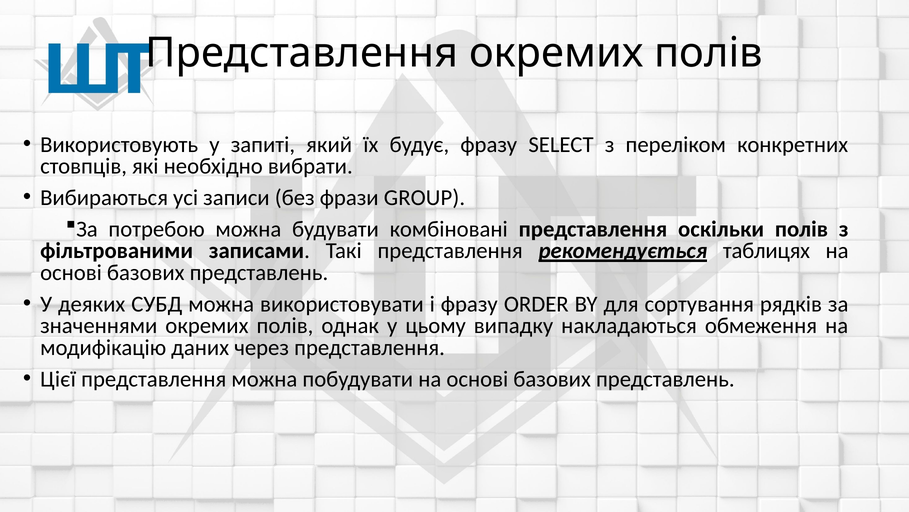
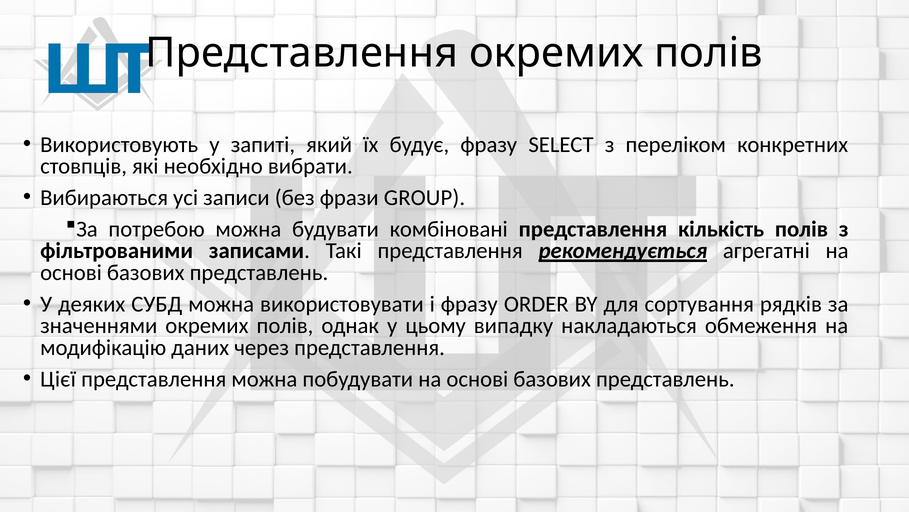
оскільки: оскільки -> кількість (721, 229)
таблицях: таблицях -> агрегатні (766, 251)
